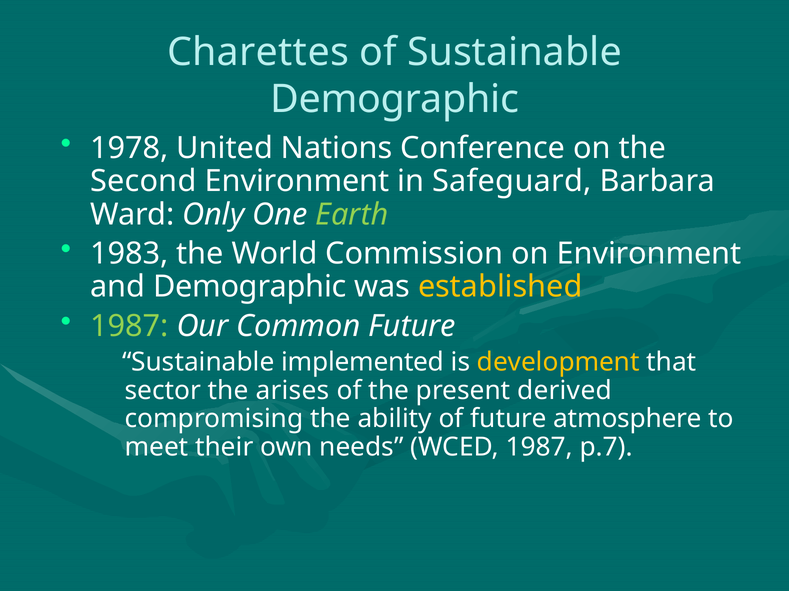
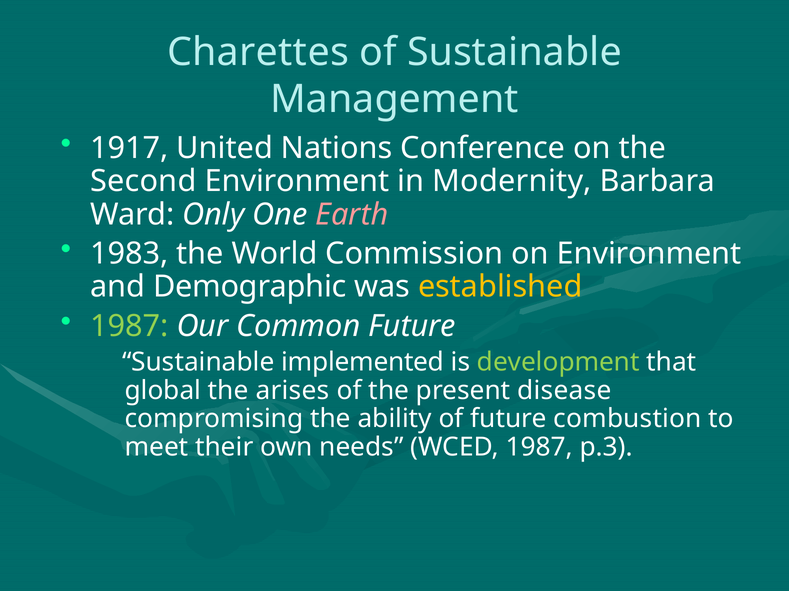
Demographic: Demographic -> Management (394, 99)
1978: 1978 -> 1917 (129, 148)
Safeguard: Safeguard -> Modernity (512, 182)
Earth colour: light green -> pink (352, 215)
development colour: yellow -> light green (558, 362)
sector: sector -> global (163, 391)
derived: derived -> disease (565, 391)
atmosphere: atmosphere -> combustion (627, 419)
p.7: p.7 -> p.3 (606, 448)
